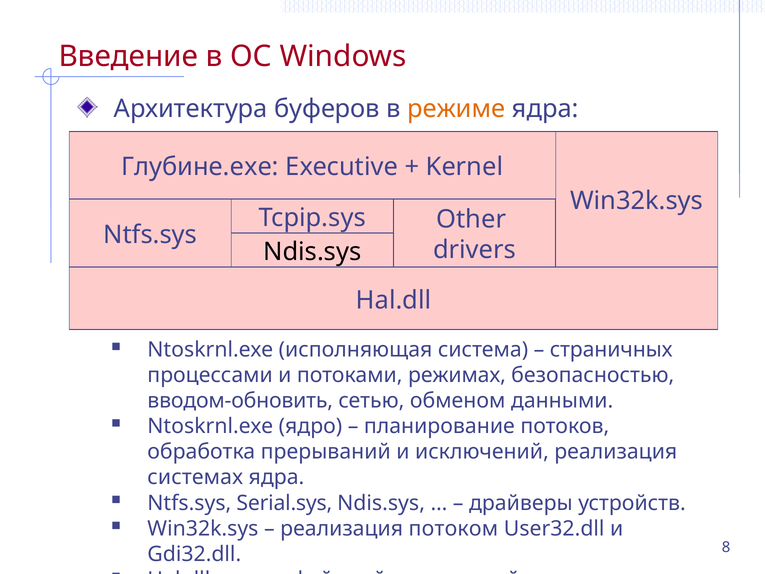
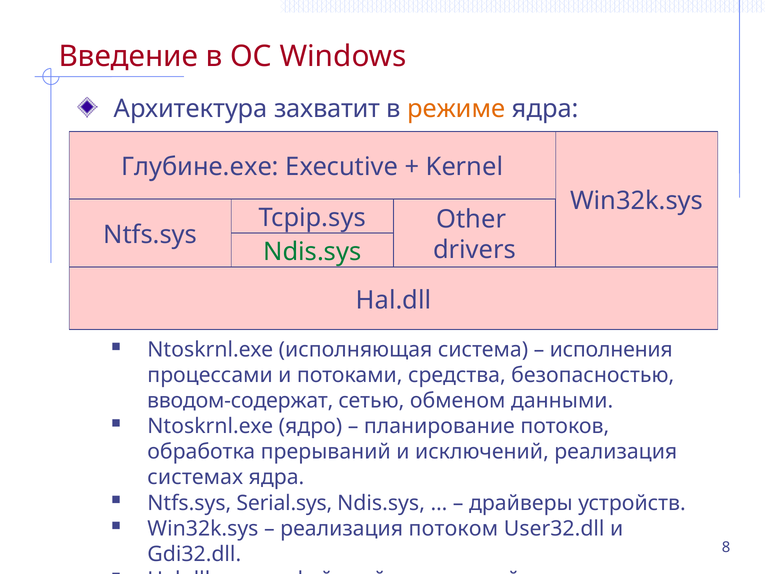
буферов: буферов -> захватит (327, 109)
Ndis.sys colour: black -> green (312, 252)
страничных: страничных -> исполнения (611, 350)
режимах: режимах -> средства (457, 375)
вводом-обновить: вводом-обновить -> вводом-содержат (240, 401)
